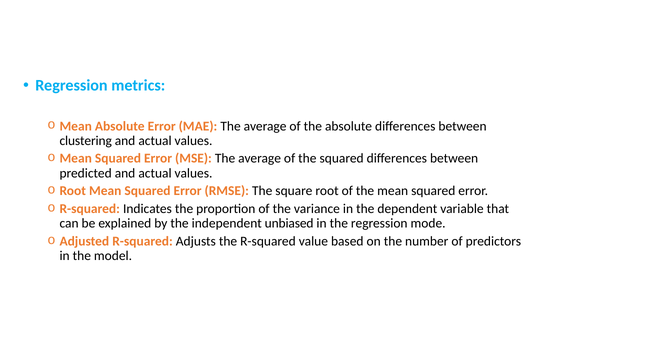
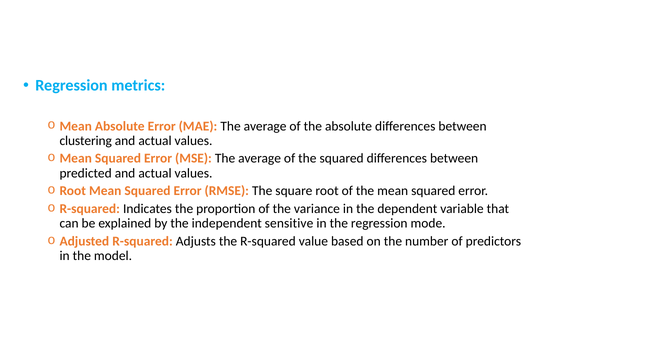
unbiased: unbiased -> sensitive (289, 223)
